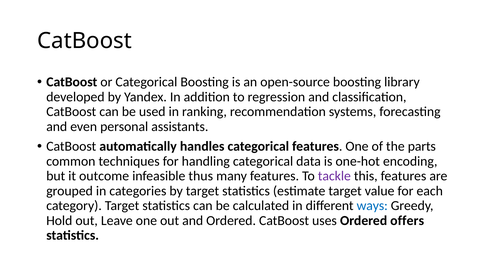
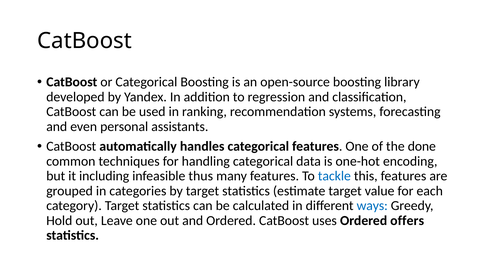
parts: parts -> done (422, 146)
outcome: outcome -> including (104, 176)
tackle colour: purple -> blue (334, 176)
